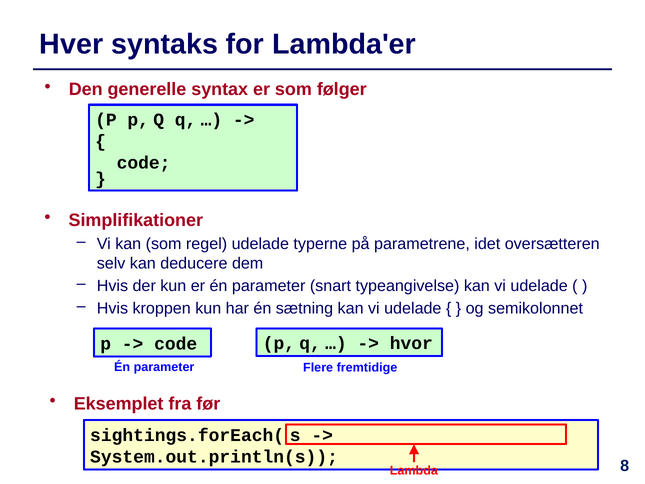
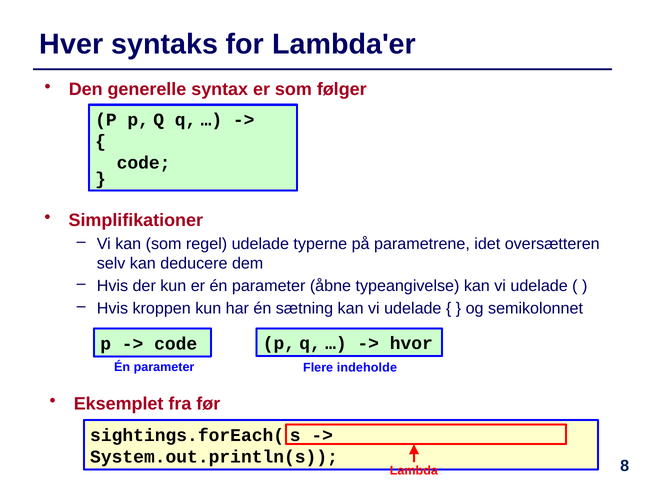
snart: snart -> åbne (330, 286)
fremtidige: fremtidige -> indeholde (367, 367)
